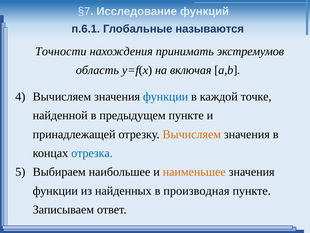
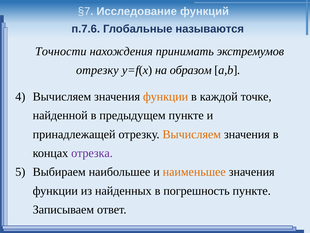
п.6.1: п.6.1 -> п.7.6 (86, 29)
область: область -> отрезку (97, 70)
включая: включая -> образом (191, 70)
функции colour: blue -> orange (166, 96)
отрезка colour: blue -> purple (92, 153)
производная: производная -> погрешность (197, 190)
